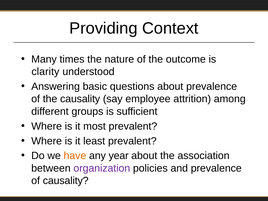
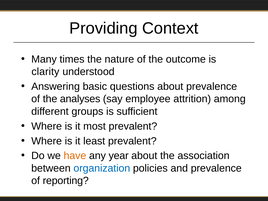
the causality: causality -> analyses (80, 99)
organization colour: purple -> blue (102, 168)
of causality: causality -> reporting (66, 181)
